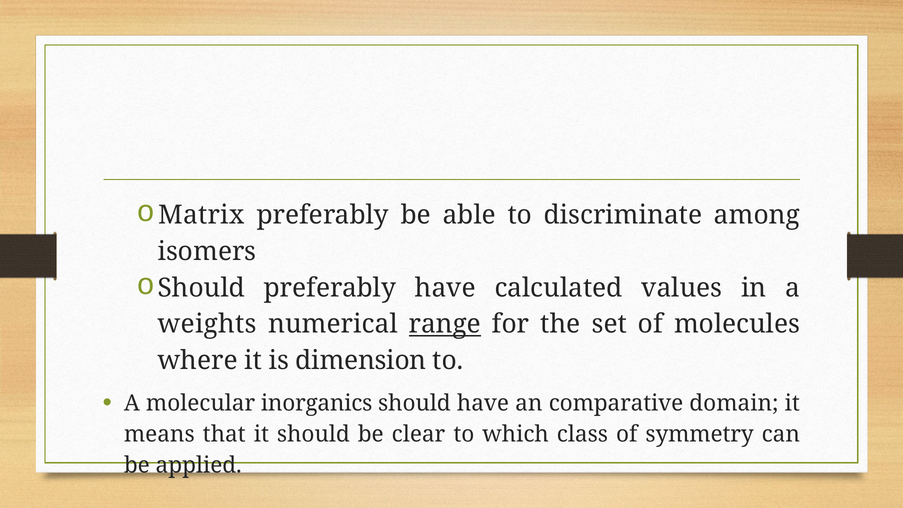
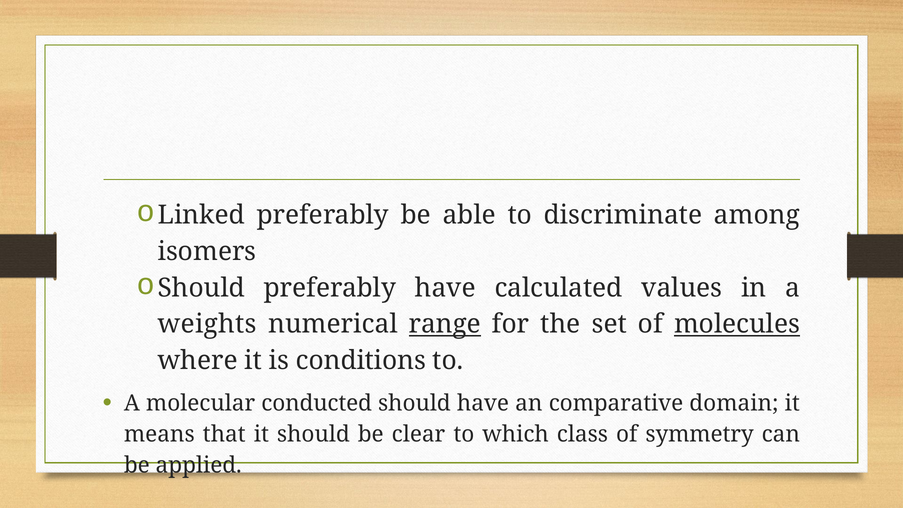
Matrix: Matrix -> Linked (201, 215)
molecules underline: none -> present (737, 324)
dimension: dimension -> conditions (361, 361)
inorganics: inorganics -> conducted (317, 403)
